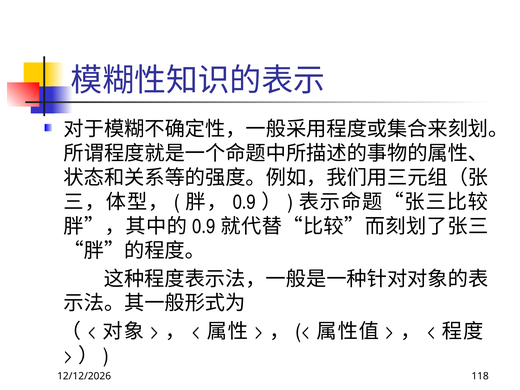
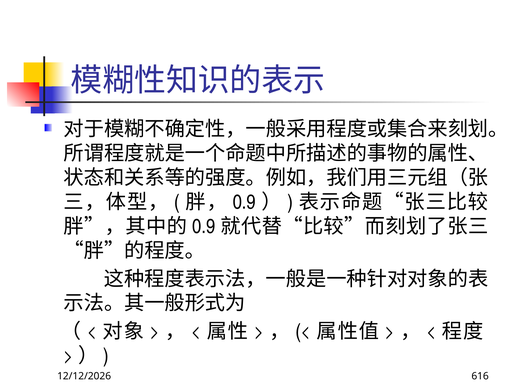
118: 118 -> 616 (480, 376)
